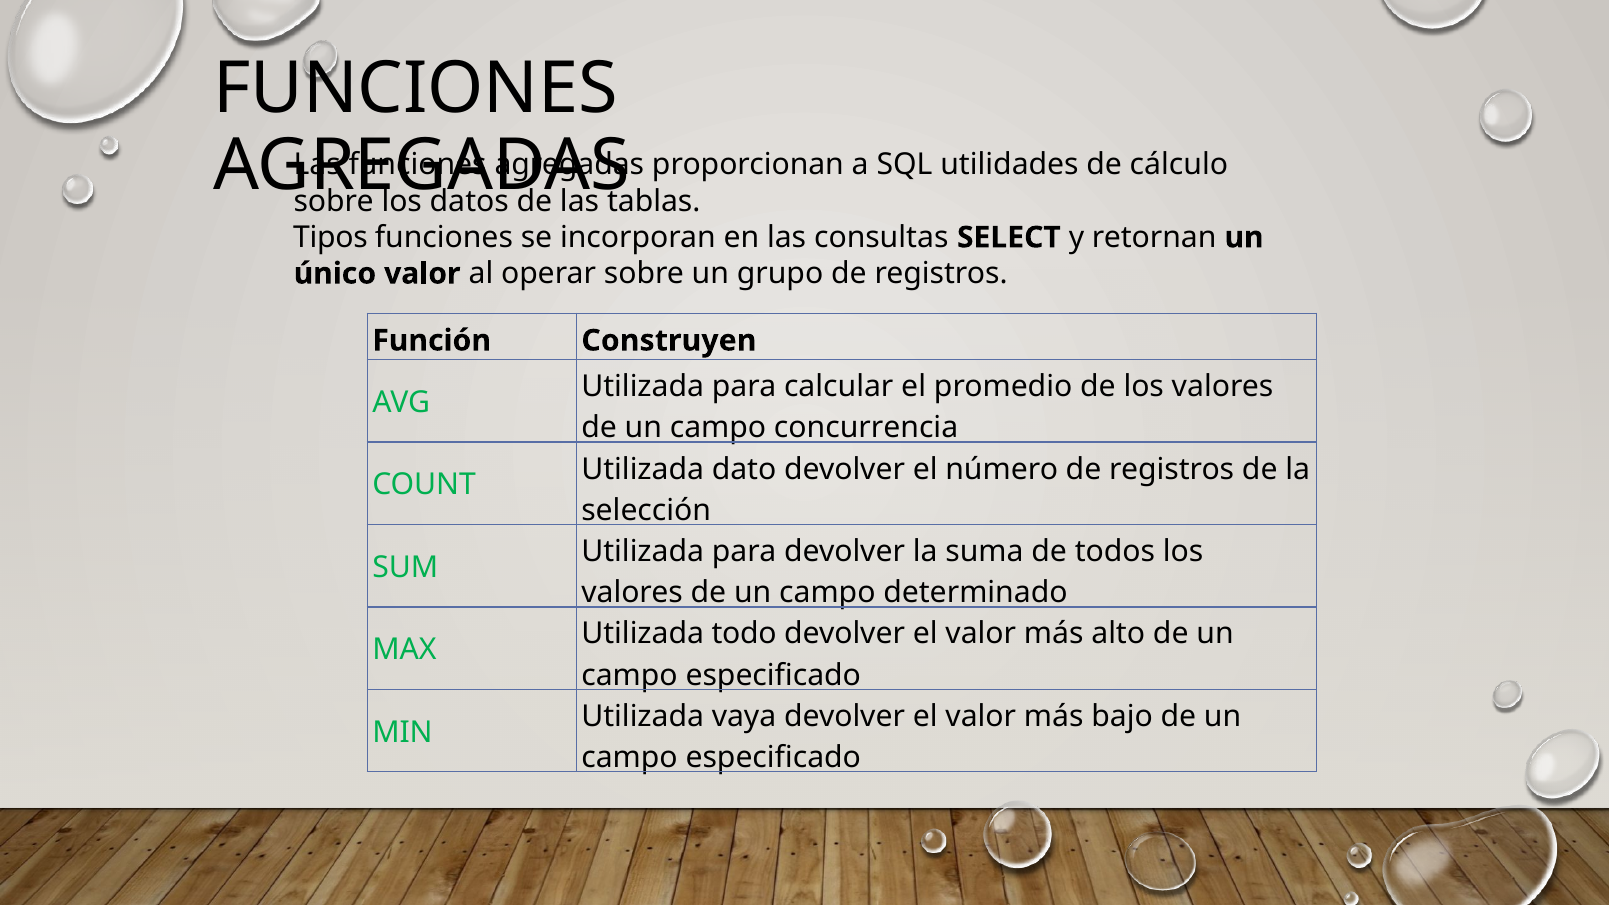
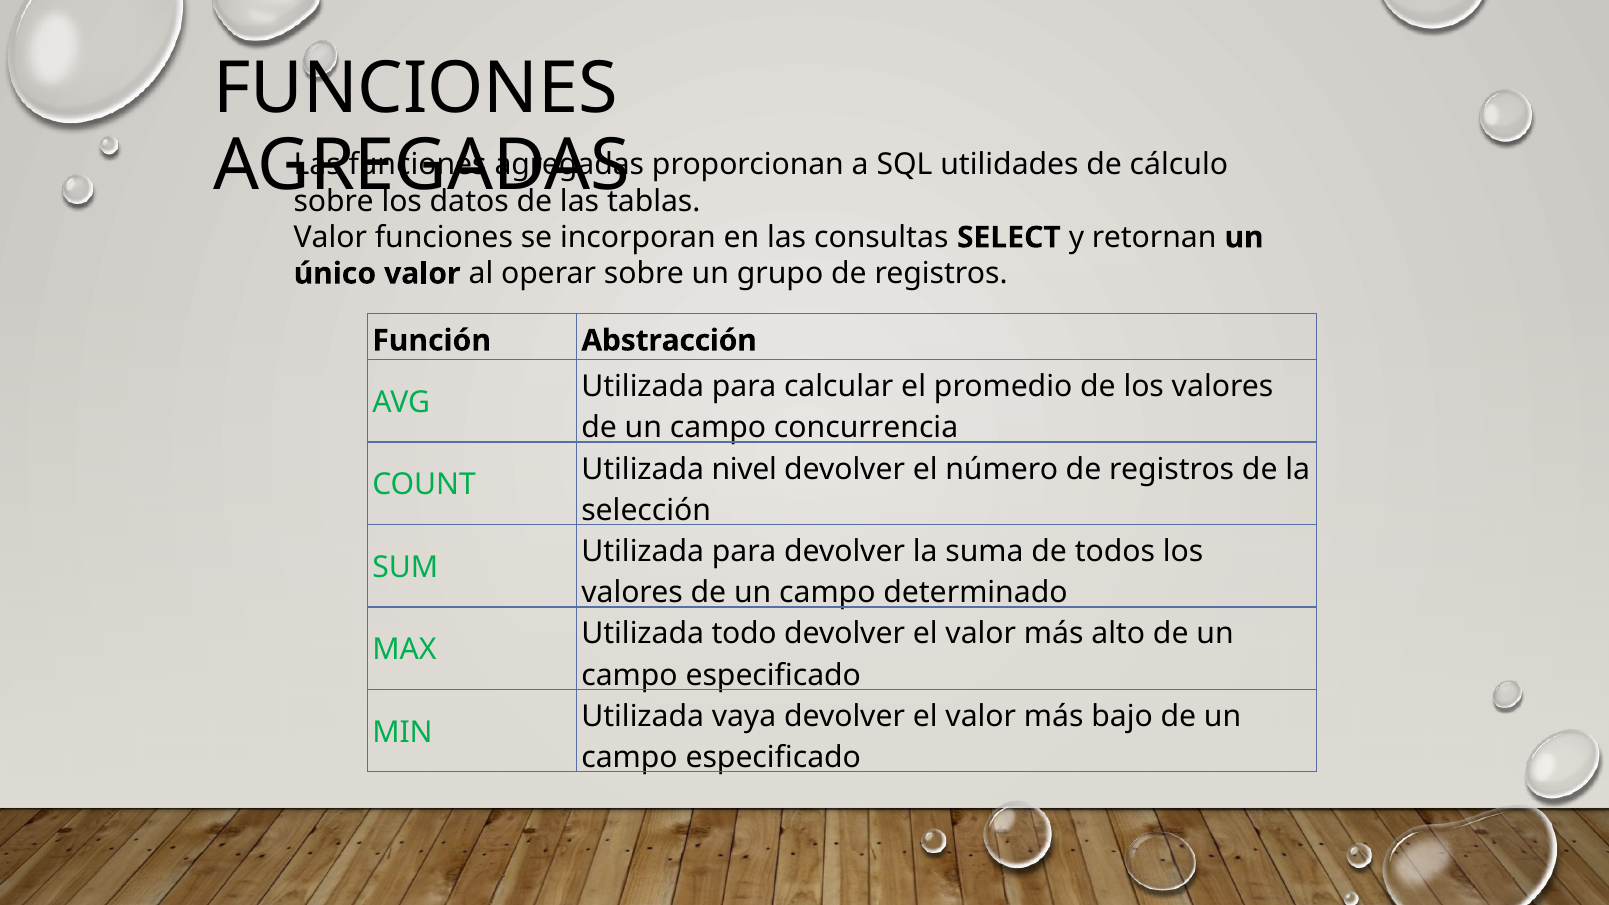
Tipos: Tipos -> Valor (330, 237)
Construyen: Construyen -> Abstracción (669, 341)
dato: dato -> nivel (744, 469)
